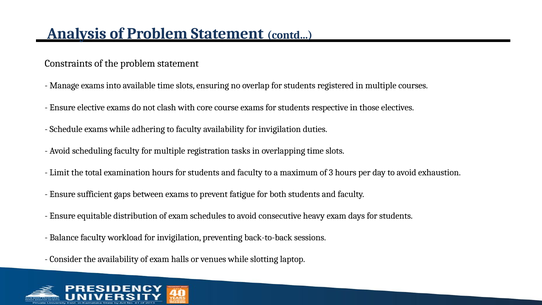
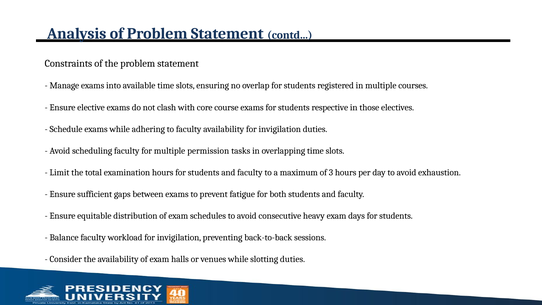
registration: registration -> permission (208, 151)
slotting laptop: laptop -> duties (293, 259)
